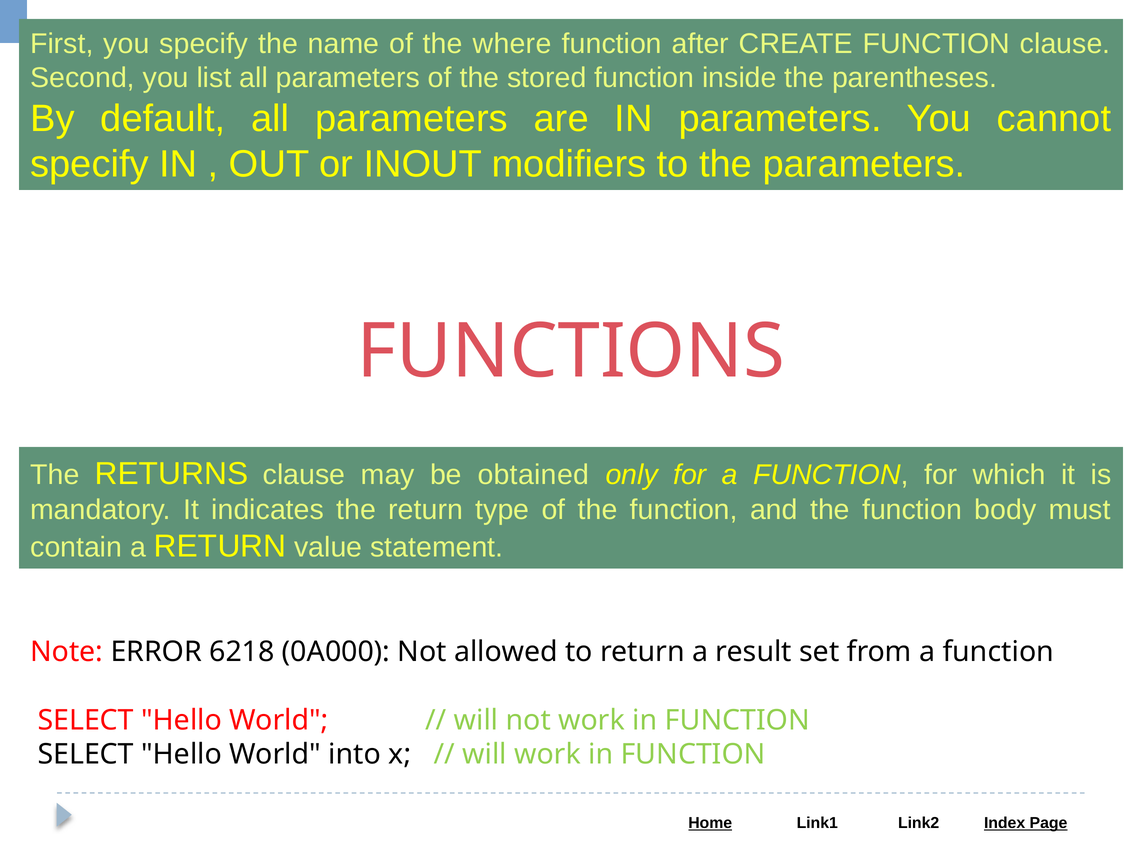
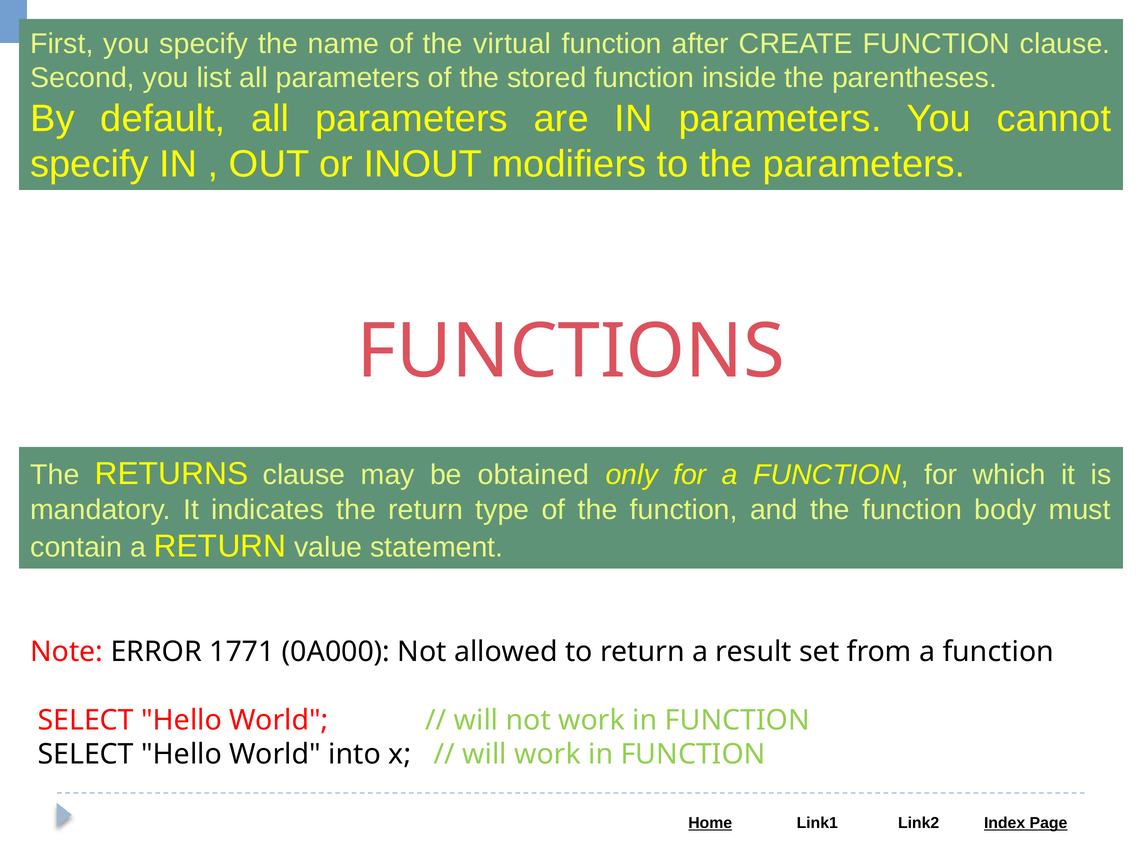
where: where -> virtual (512, 44)
6218: 6218 -> 1771 (242, 652)
